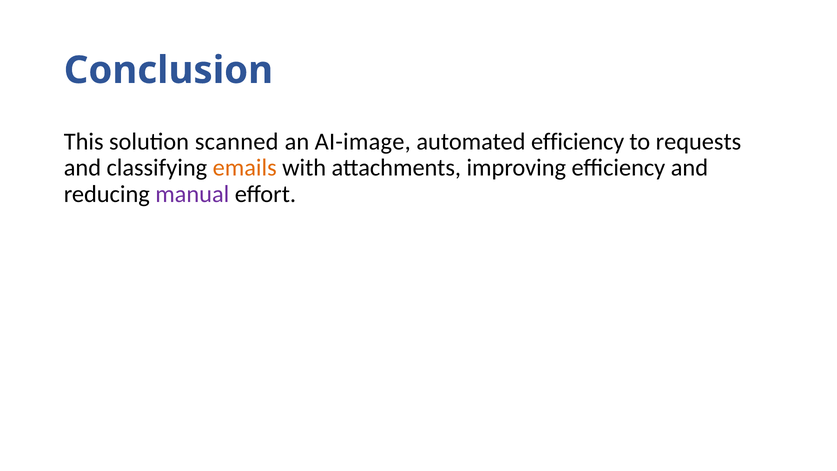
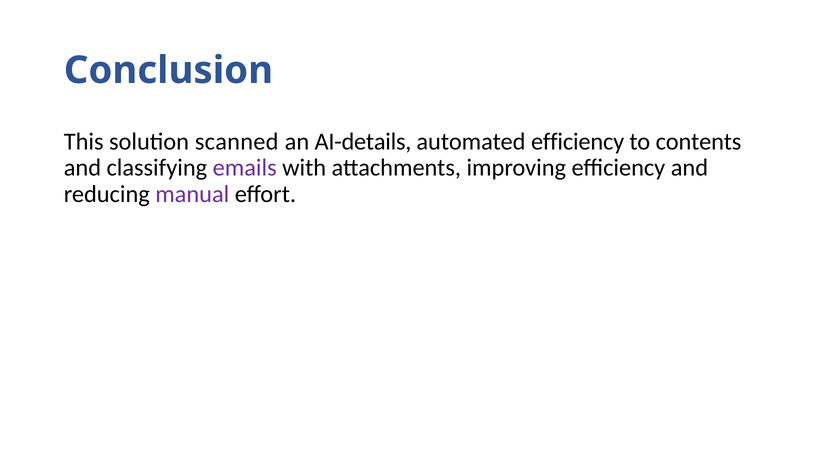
AI-image: AI-image -> AI-details (363, 141)
requests: requests -> contents (699, 141)
emails colour: orange -> purple (245, 168)
